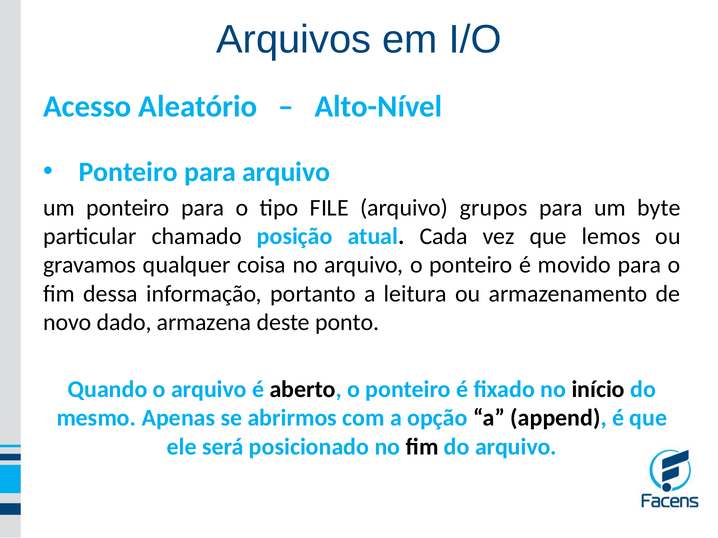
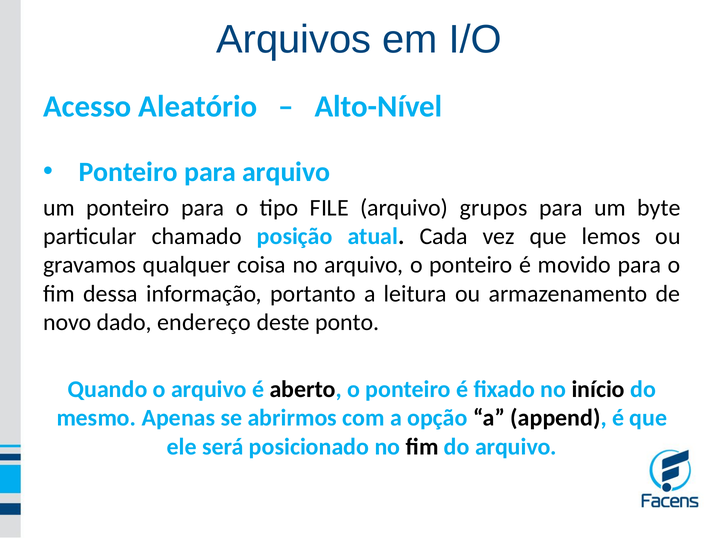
armazena: armazena -> endereço (204, 323)
